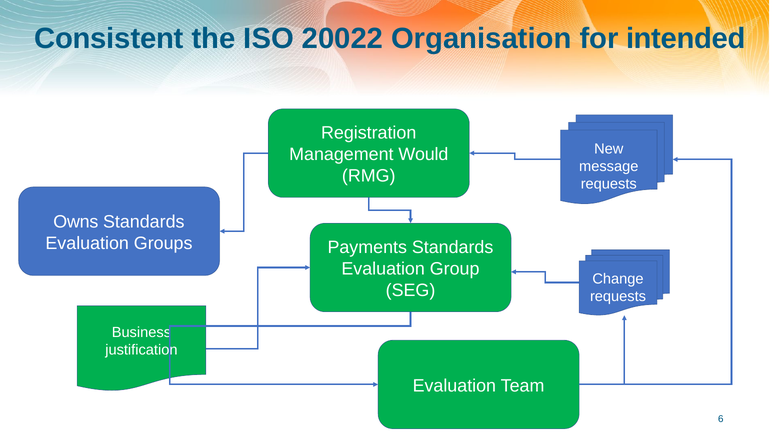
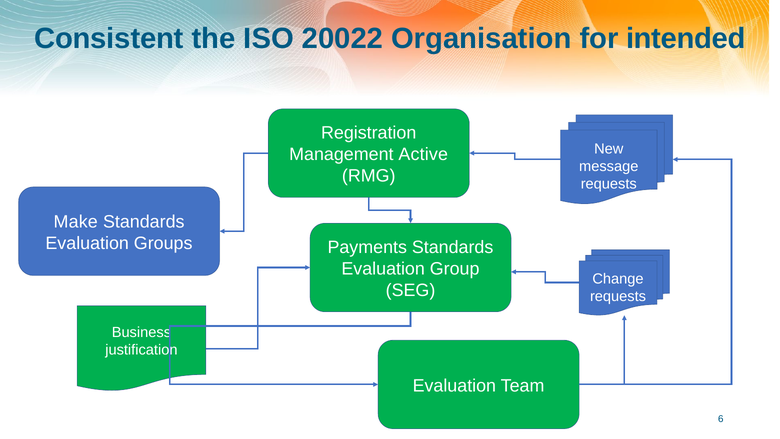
Would: Would -> Active (423, 154)
Owns: Owns -> Make (76, 222)
